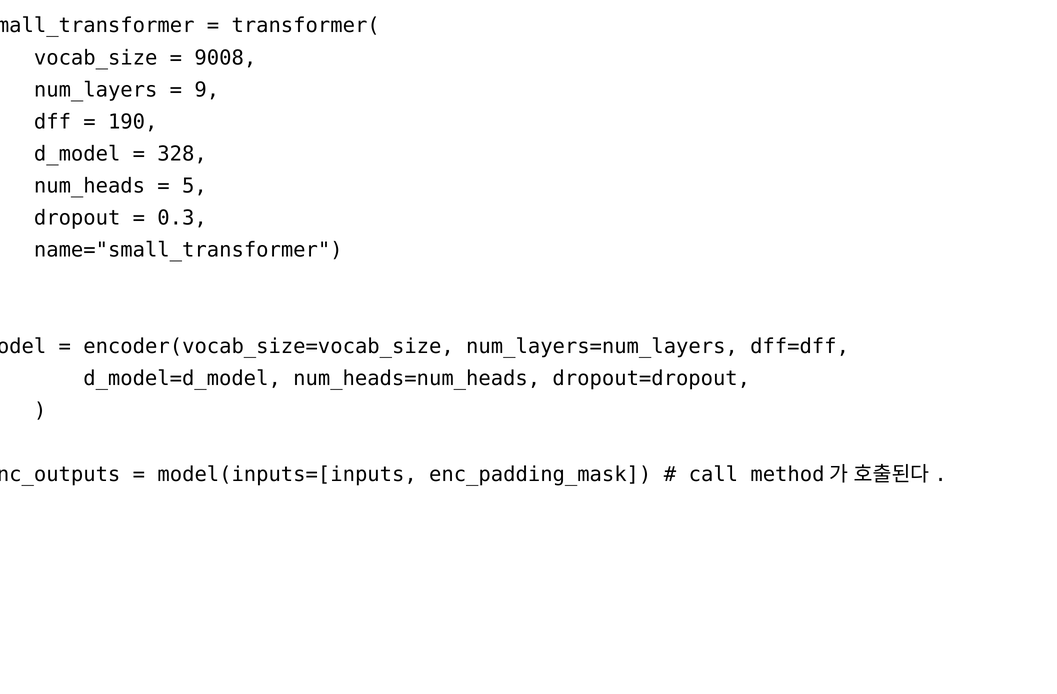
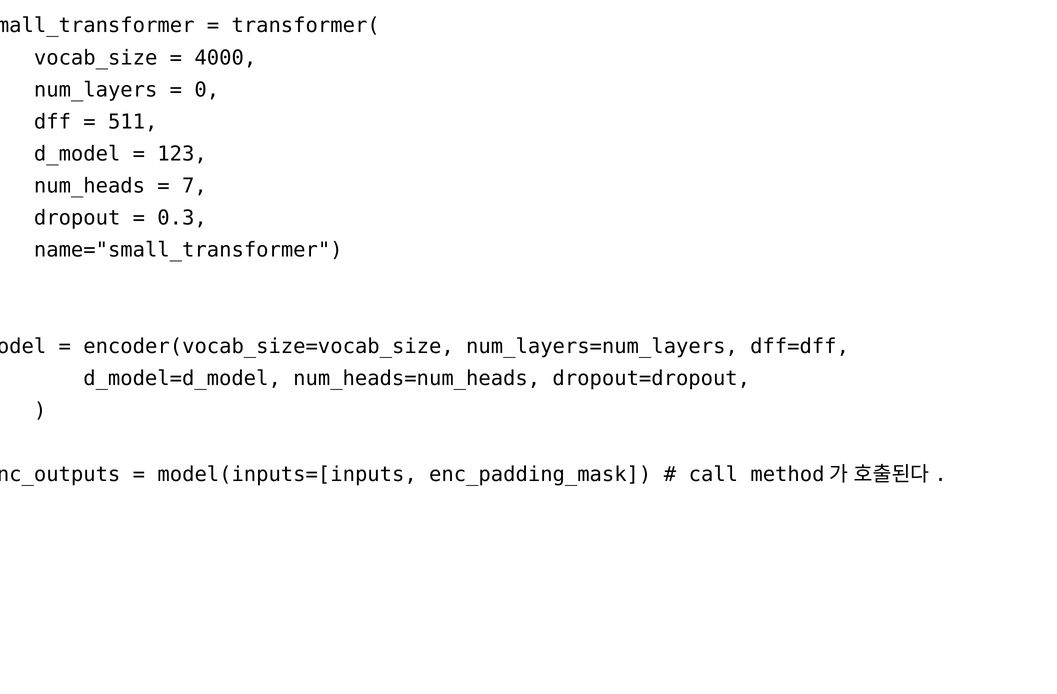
9008: 9008 -> 4000 (225, 58)
9: 9 -> 0 (207, 90)
190: 190 -> 511 (133, 122)
328: 328 -> 123 (182, 154)
5: 5 -> 7 (194, 186)
